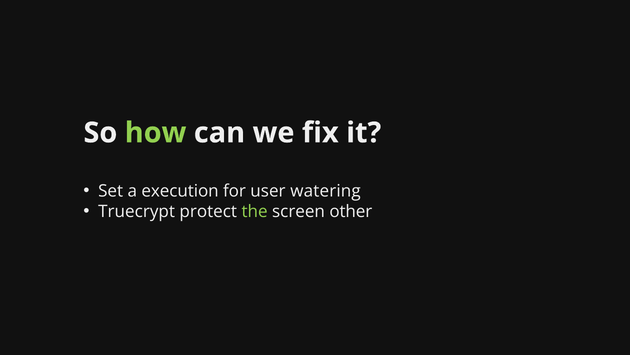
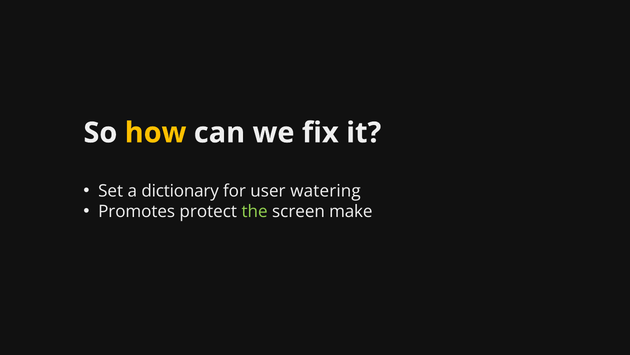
how colour: light green -> yellow (156, 133)
execution: execution -> dictionary (180, 191)
Truecrypt: Truecrypt -> Promotes (137, 211)
other: other -> make (351, 211)
